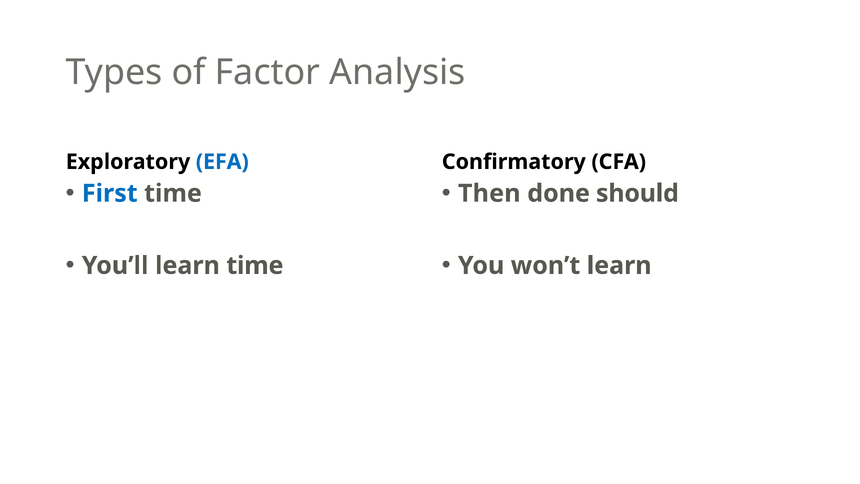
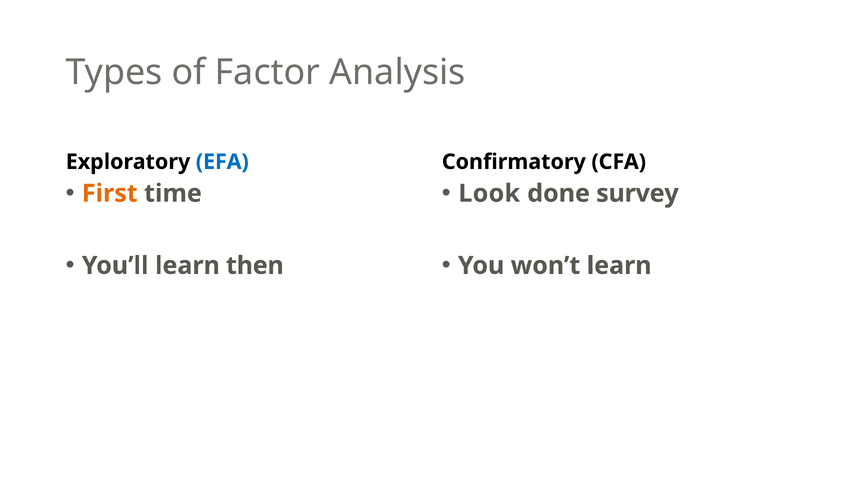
First colour: blue -> orange (110, 193)
Then: Then -> Look (489, 193)
should: should -> survey (637, 193)
learn time: time -> then (255, 265)
